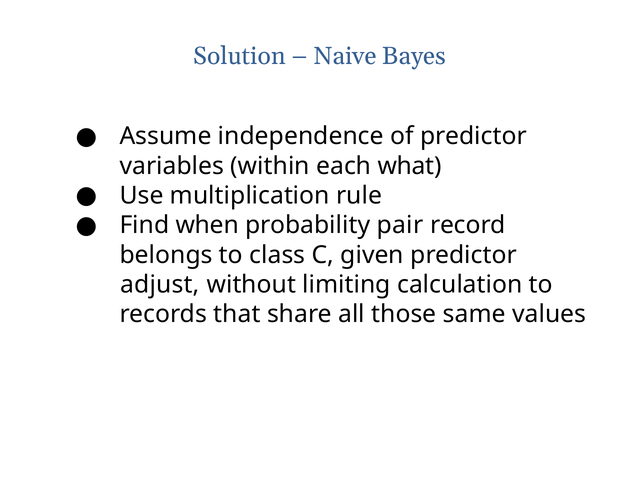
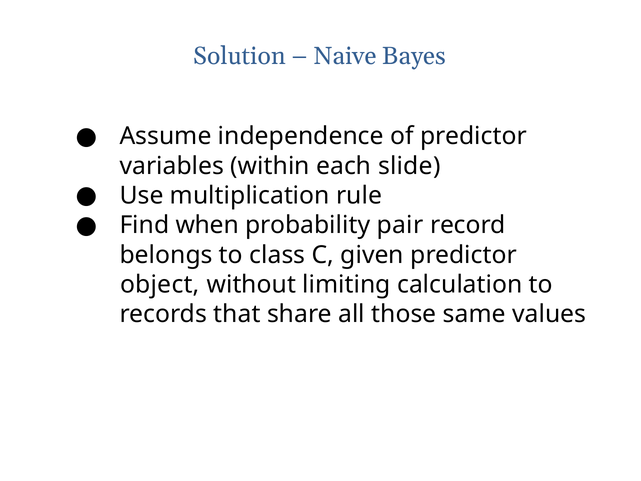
what: what -> slide (409, 166)
adjust: adjust -> object (160, 285)
